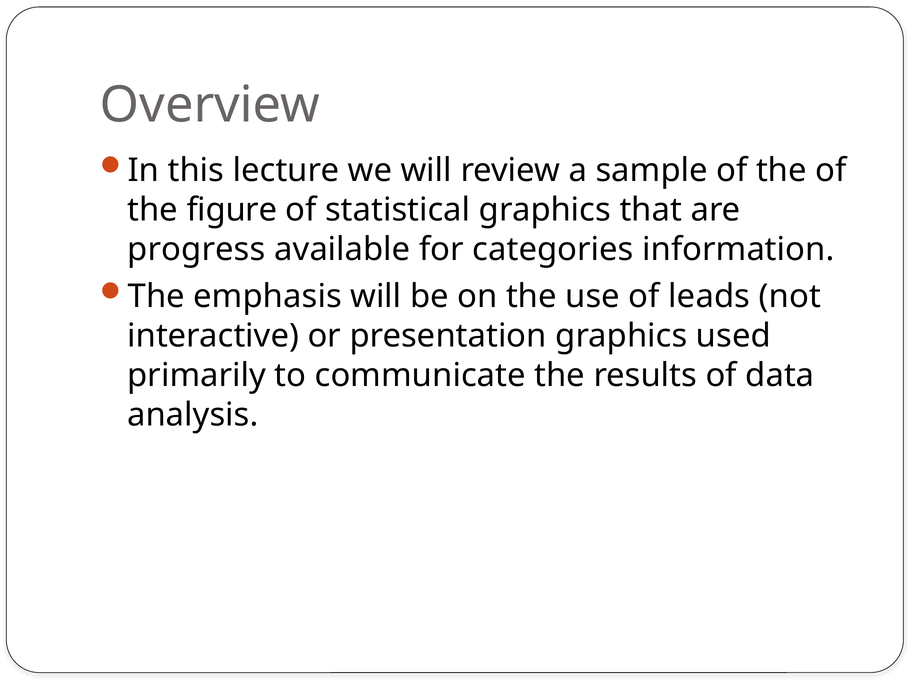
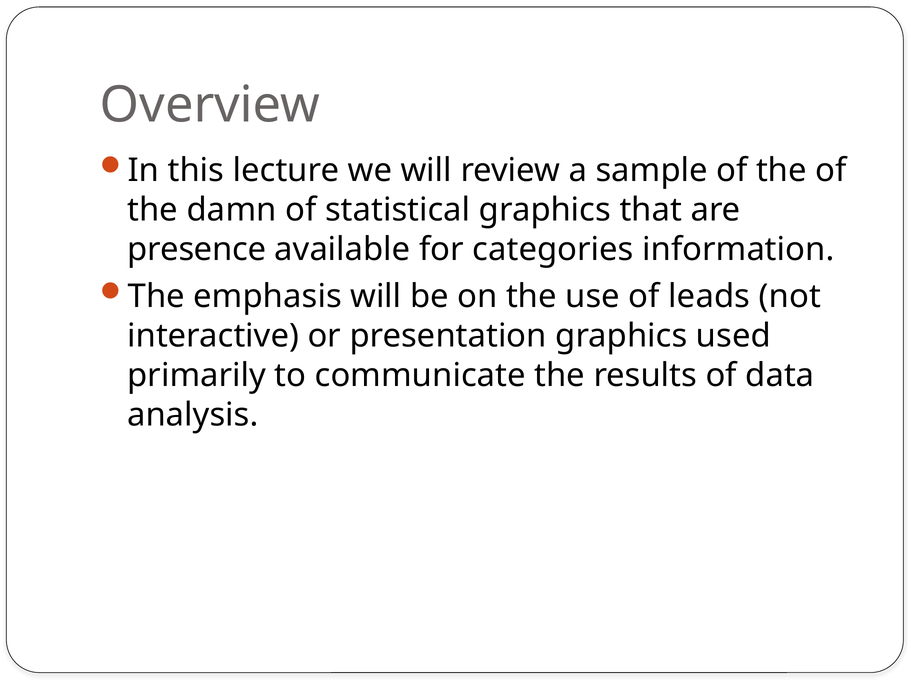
figure: figure -> damn (232, 210)
progress: progress -> presence (197, 250)
